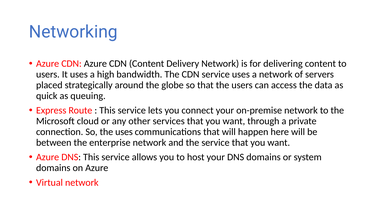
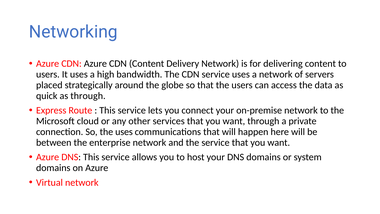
as queuing: queuing -> through (88, 96)
